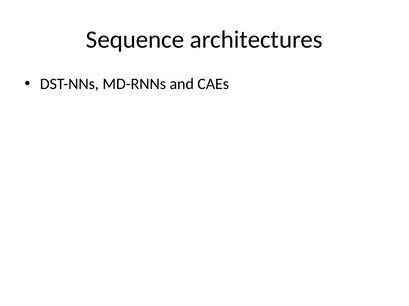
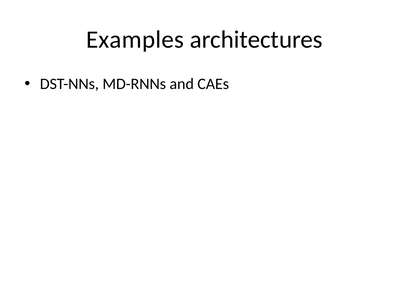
Sequence: Sequence -> Examples (135, 40)
